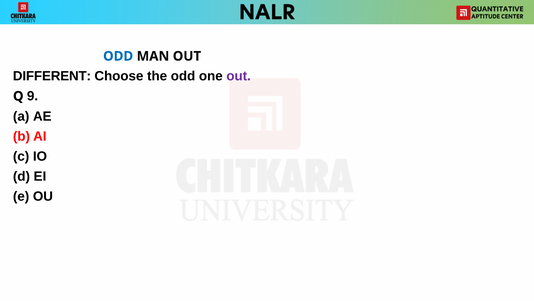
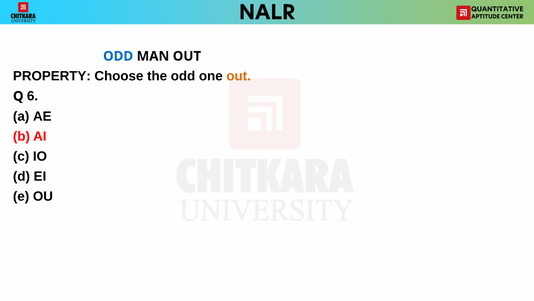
DIFFERENT: DIFFERENT -> PROPERTY (52, 76)
out colour: purple -> orange (239, 76)
9: 9 -> 6 (33, 96)
